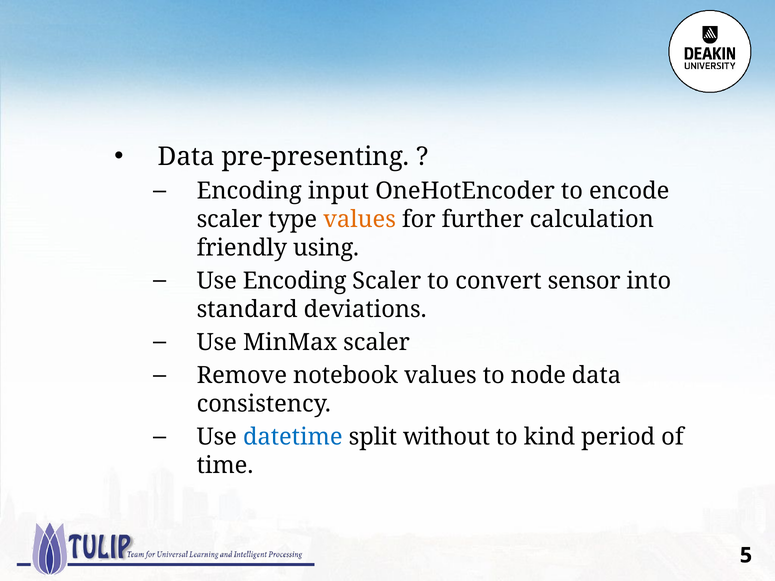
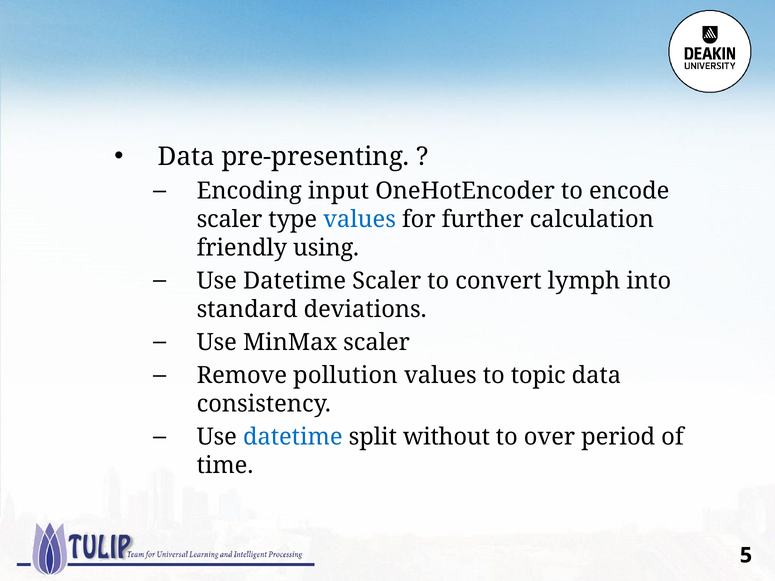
values colour: orange -> blue (360, 219)
Encoding: Encoding -> Datetime (295, 281)
sensor: sensor -> lymph (584, 281)
notebook: notebook -> pollution (345, 376)
node: node -> topic (538, 376)
kind: kind -> over (549, 437)
